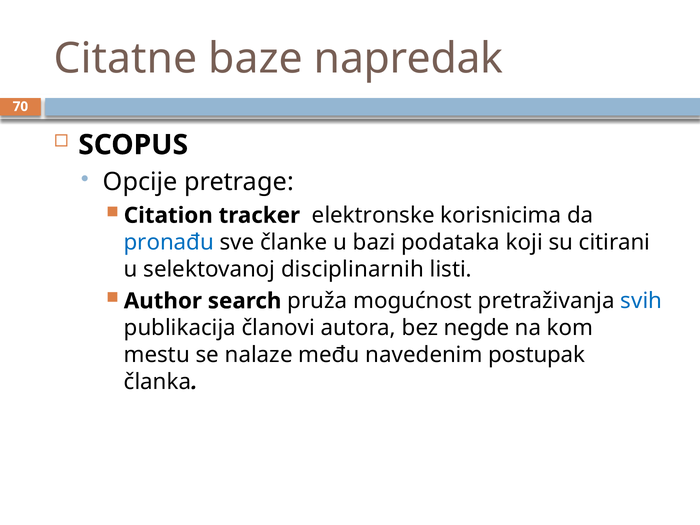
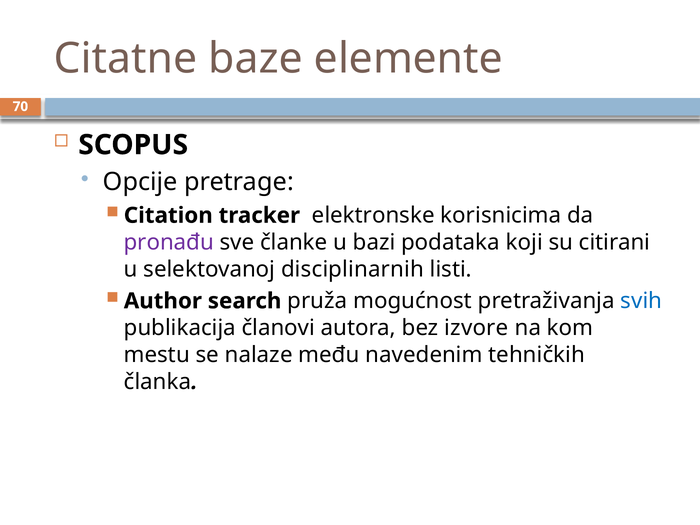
napredak: napredak -> elemente (408, 58)
pronađu colour: blue -> purple (169, 242)
negde: negde -> izvore (476, 328)
postupak: postupak -> tehničkih (537, 355)
